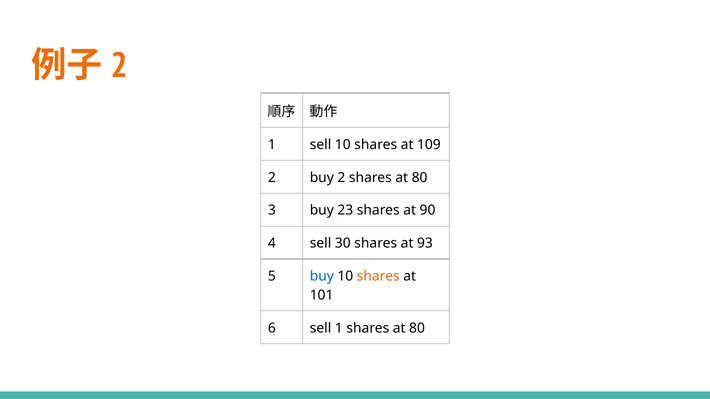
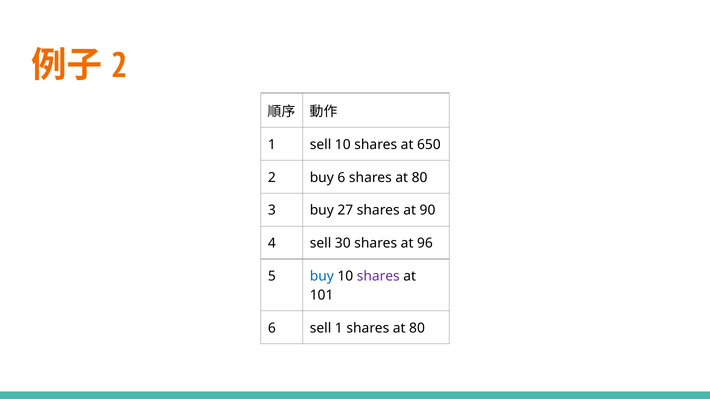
109: 109 -> 650 (429, 145)
buy 2: 2 -> 6 (341, 178)
23: 23 -> 27 (345, 211)
93: 93 -> 96 (425, 244)
shares colour: orange -> purple (378, 277)
